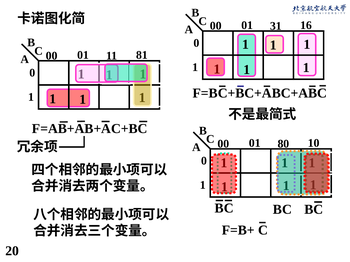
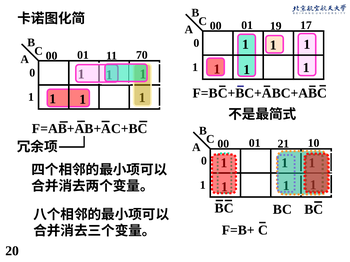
16: 16 -> 17 (306, 25)
31: 31 -> 19 (276, 26)
81: 81 -> 70 (142, 55)
80: 80 -> 21 (283, 144)
